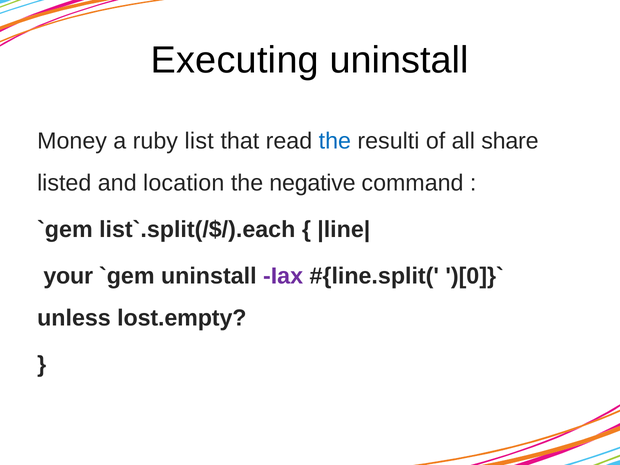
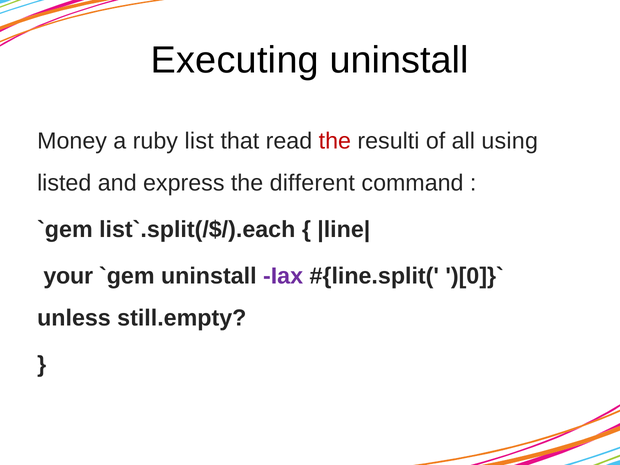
the colour: blue -> red (335, 141)
share: share -> using (510, 141)
location: location -> express (184, 183)
negative: negative -> different (312, 183)
lost.empty: lost.empty -> still.empty (182, 318)
